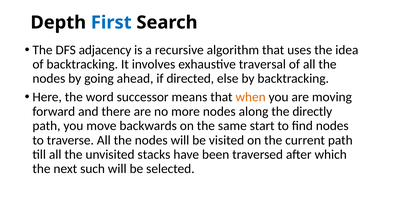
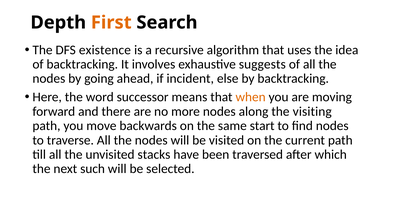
First colour: blue -> orange (111, 23)
adjacency: adjacency -> existence (105, 50)
traversal: traversal -> suggests (262, 64)
directed: directed -> incident (190, 79)
directly: directly -> visiting (312, 112)
